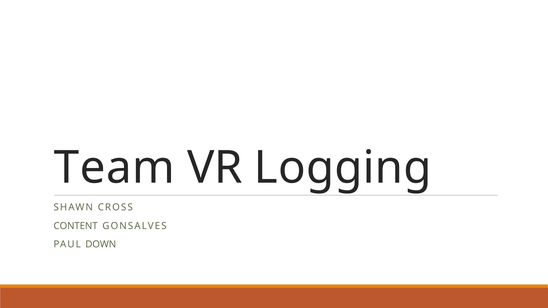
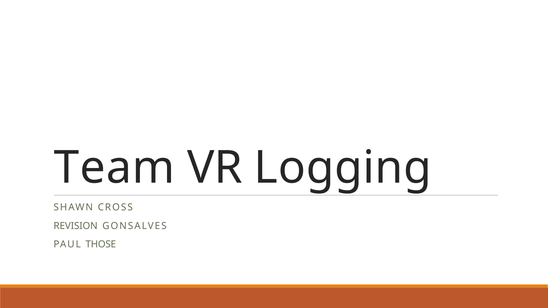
CONTENT: CONTENT -> REVISION (76, 226)
DOWN: DOWN -> THOSE (101, 244)
